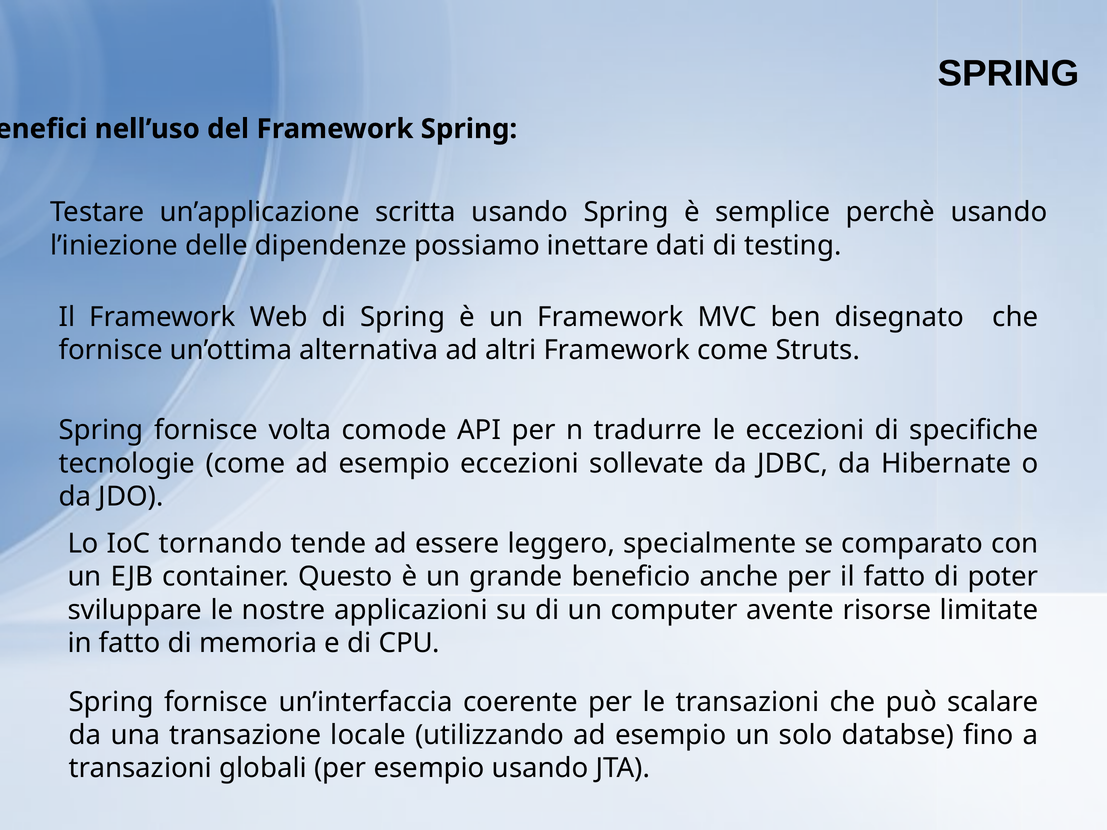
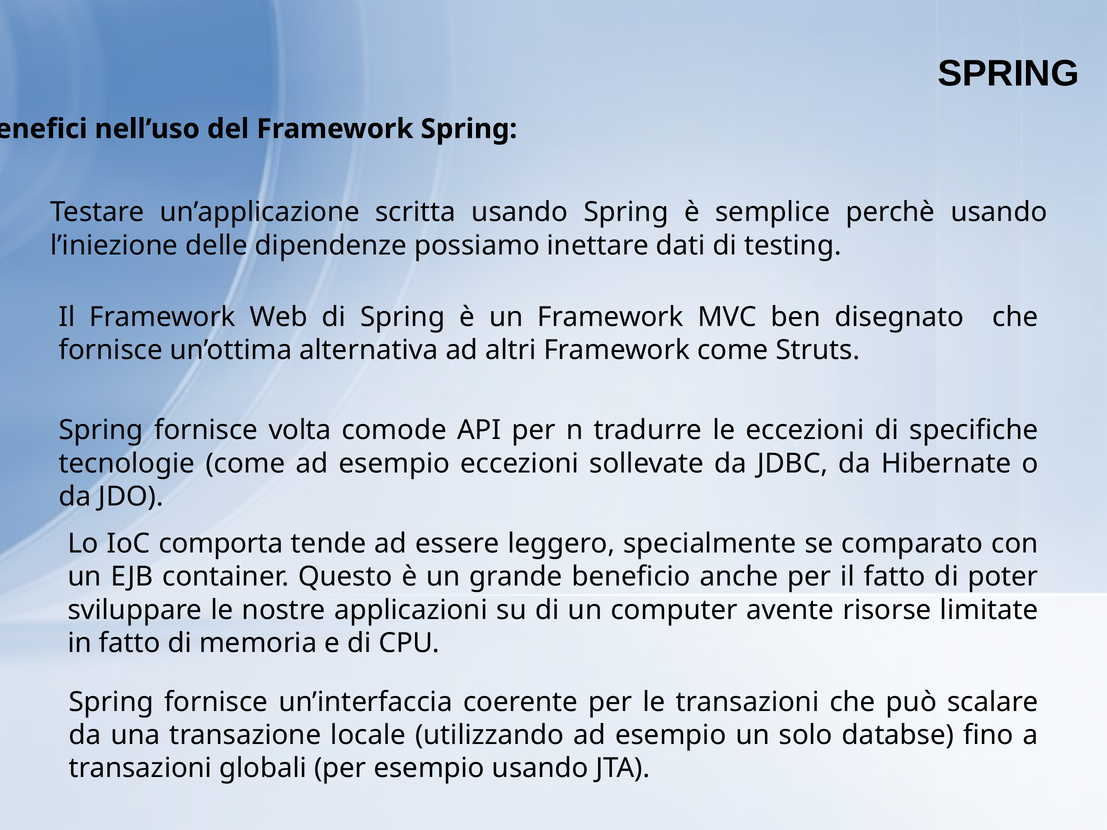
tornando: tornando -> comporta (221, 544)
